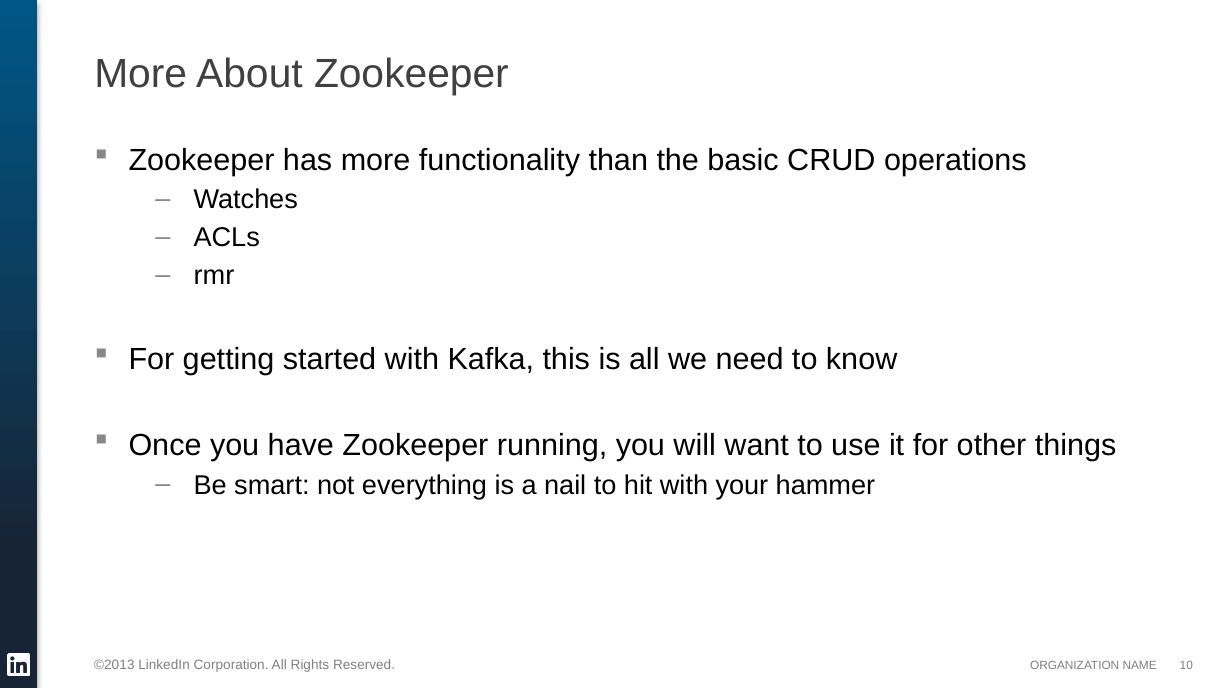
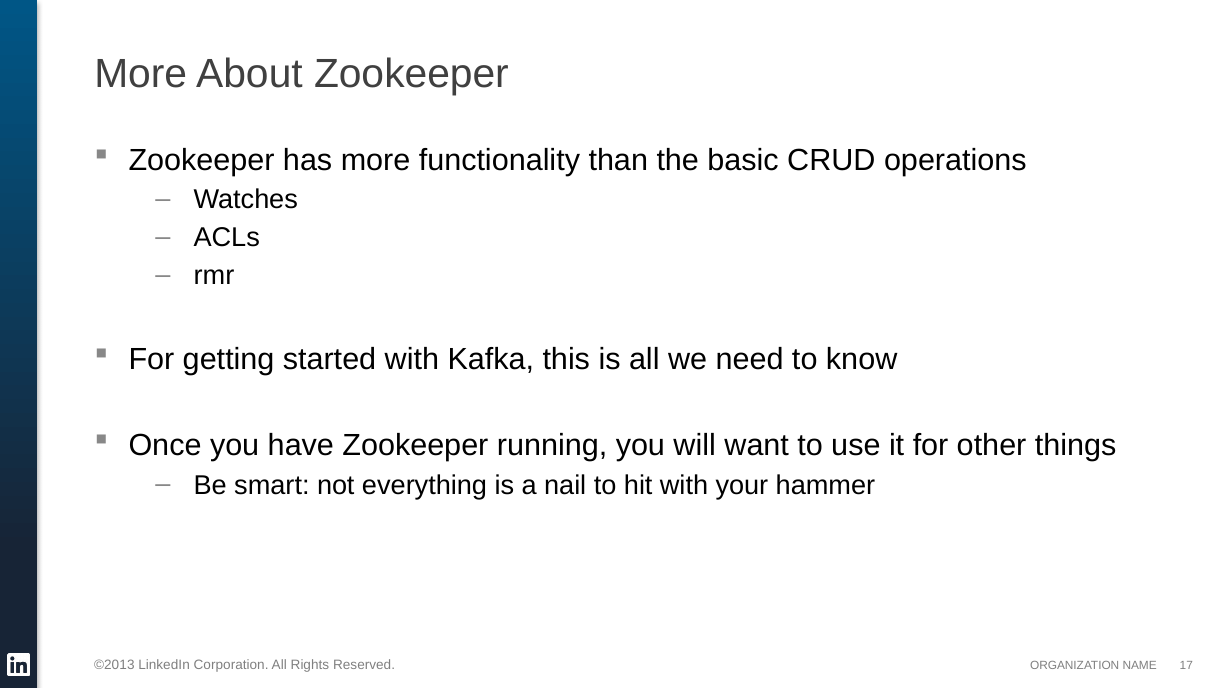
10: 10 -> 17 (1186, 667)
